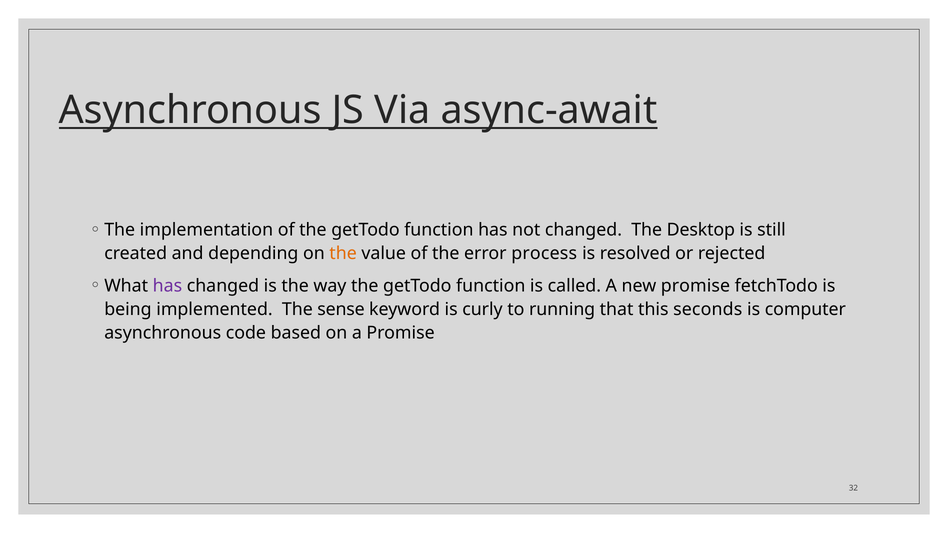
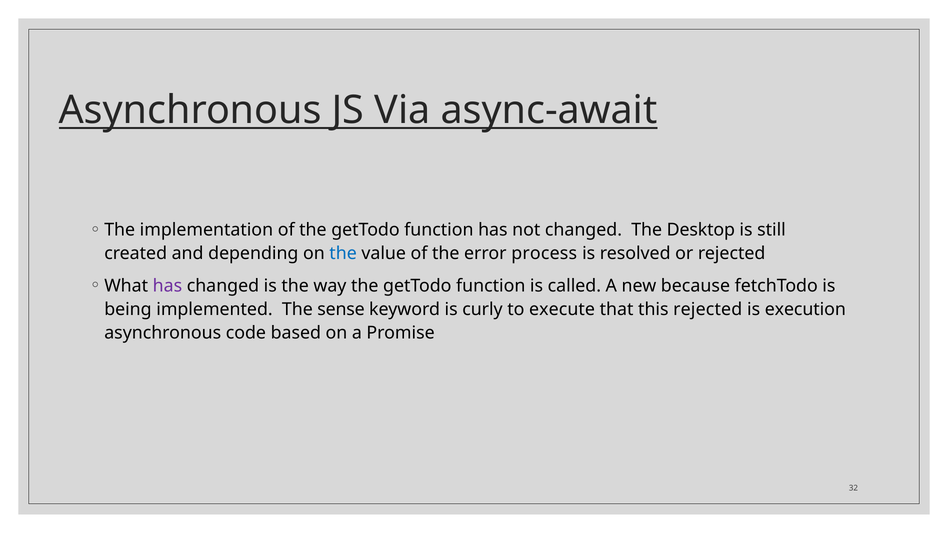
the colour: orange -> blue (343, 254)
new promise: promise -> because (695, 286)
running: running -> execute (562, 309)
this seconds: seconds -> rejected (708, 309)
computer: computer -> execution (805, 309)
